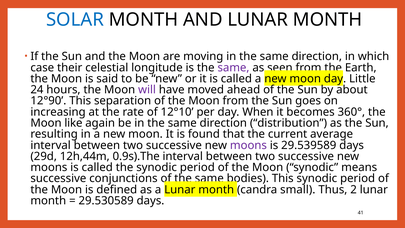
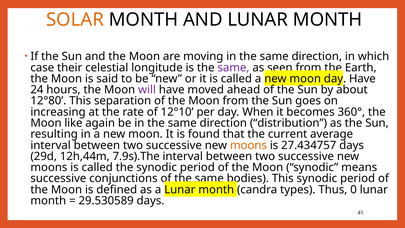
SOLAR colour: blue -> orange (75, 20)
day Little: Little -> Have (362, 79)
12°90: 12°90 -> 12°80 (48, 101)
moons colour: purple -> orange (248, 145)
29.539589: 29.539589 -> 27.434757 (309, 145)
0.9s).The: 0.9s).The -> 7.9s).The (136, 156)
small: small -> types (298, 189)
2: 2 -> 0 (354, 189)
